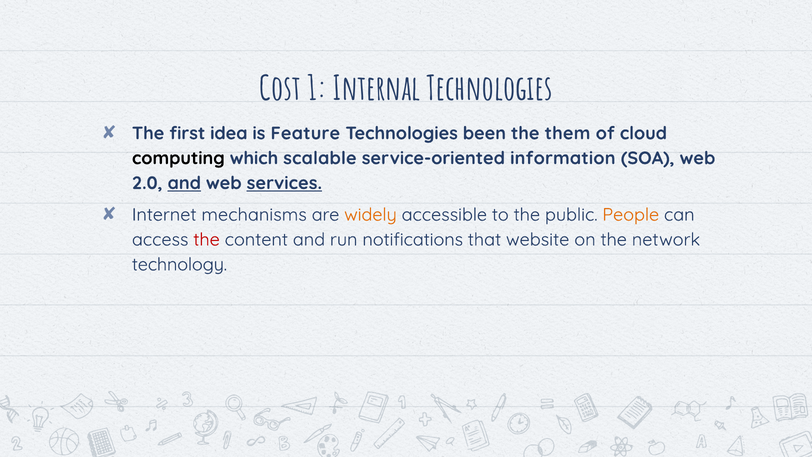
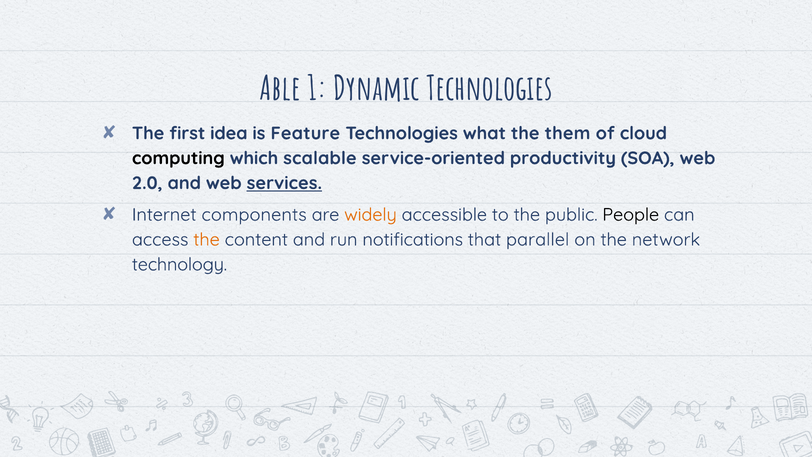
Cost: Cost -> Able (280, 89)
Internal: Internal -> Dynamic (377, 89)
been: been -> what (484, 133)
information: information -> productivity (563, 158)
and underline: present -> none (184, 183)
mechanisms: mechanisms -> components (254, 215)
People colour: orange -> black (631, 215)
the colour: red -> orange (207, 240)
website: website -> parallel (538, 240)
